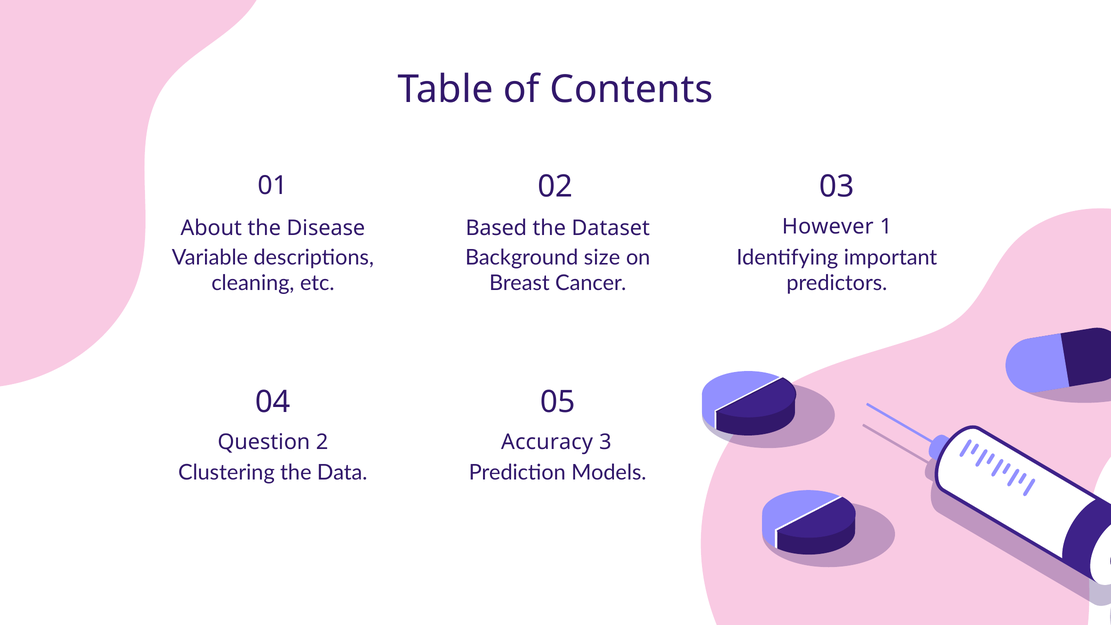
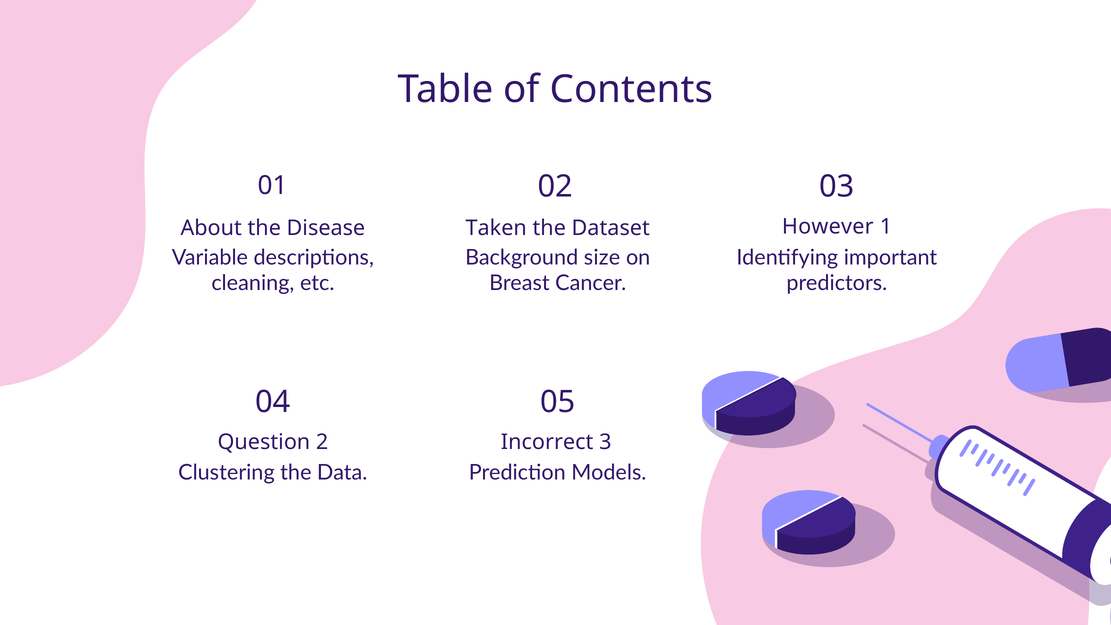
Based: Based -> Taken (496, 228)
Accuracy: Accuracy -> Incorrect (547, 442)
